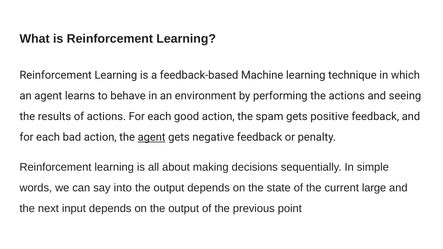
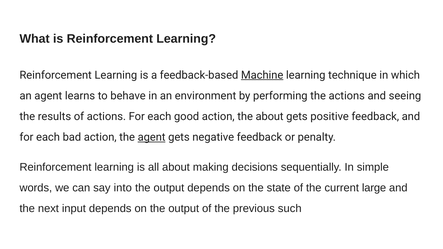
Machine underline: none -> present (262, 75)
the spam: spam -> about (270, 117)
point: point -> such (290, 209)
